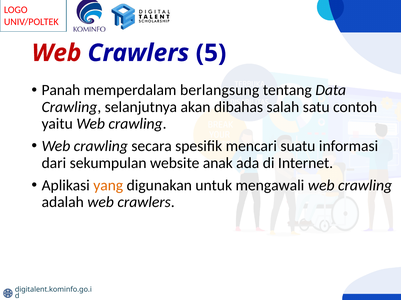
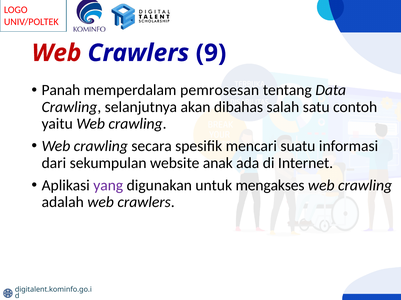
5: 5 -> 9 (211, 53)
berlangsung: berlangsung -> pemrosesan (220, 90)
yang colour: orange -> purple (108, 186)
mengawali: mengawali -> mengakses (270, 186)
